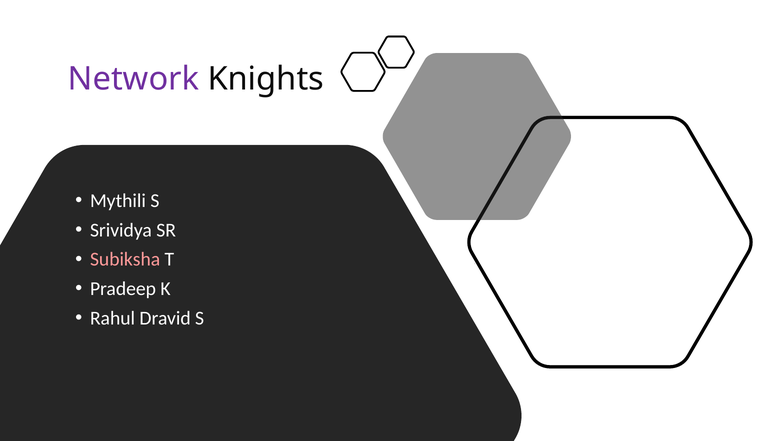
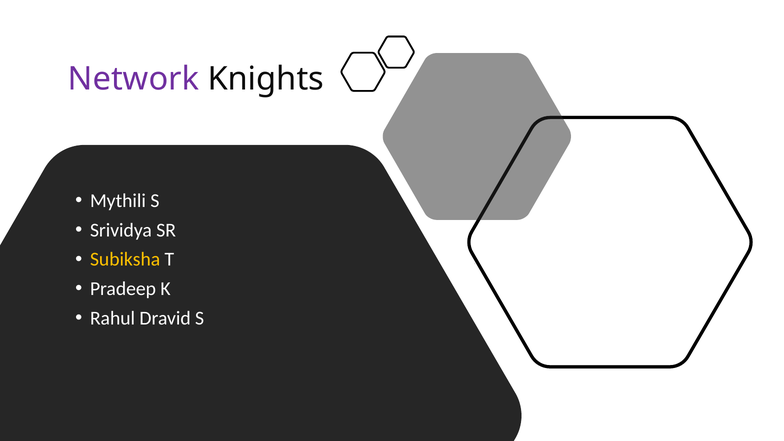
Subiksha colour: pink -> yellow (125, 259)
